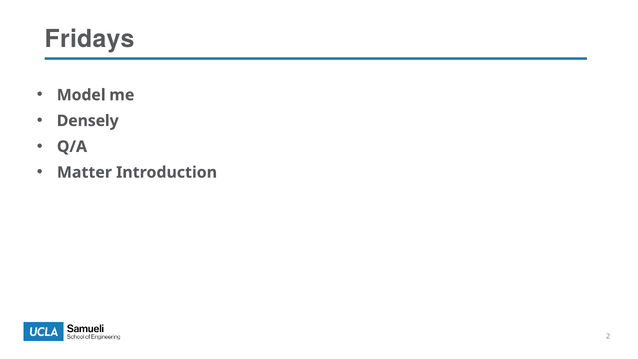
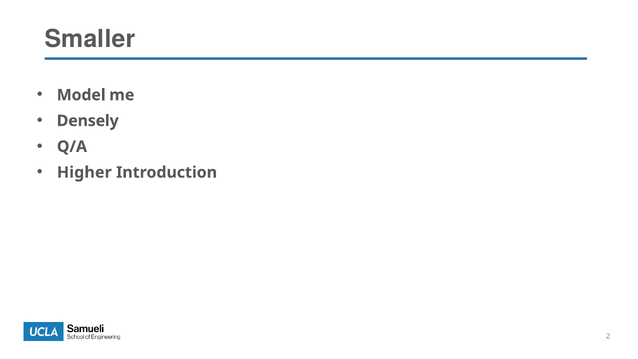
Fridays: Fridays -> Smaller (90, 39)
Matter: Matter -> Higher (84, 172)
